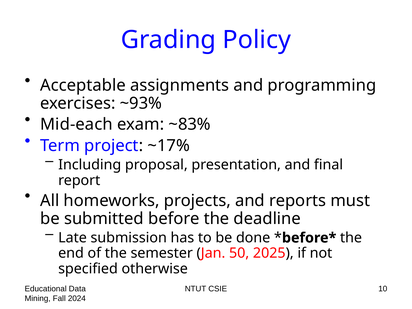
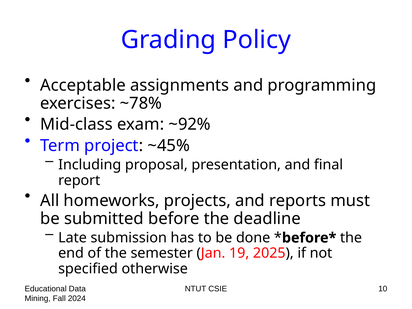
~93%: ~93% -> ~78% (141, 103)
Mid-each: Mid-each -> Mid-class (76, 124)
~83%: ~83% -> ~92% (190, 124)
~17%: ~17% -> ~45% (169, 146)
50: 50 -> 19 (239, 253)
